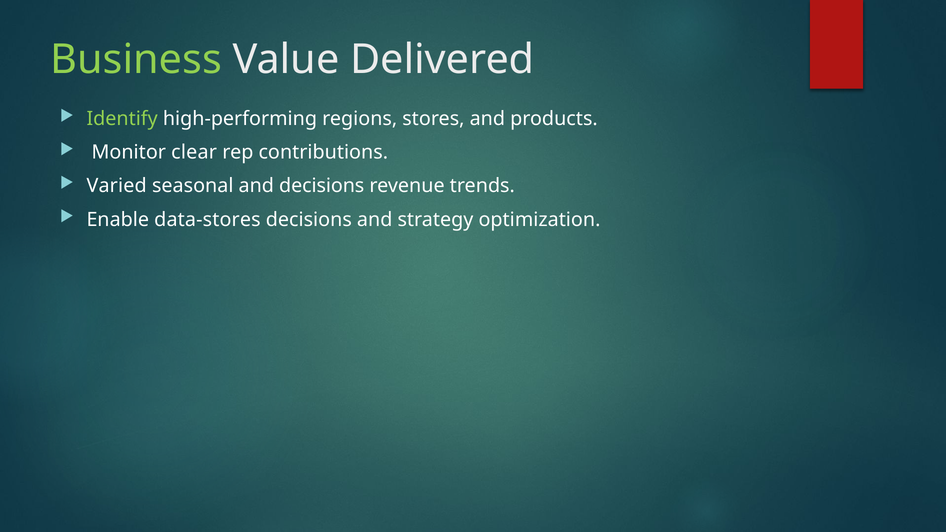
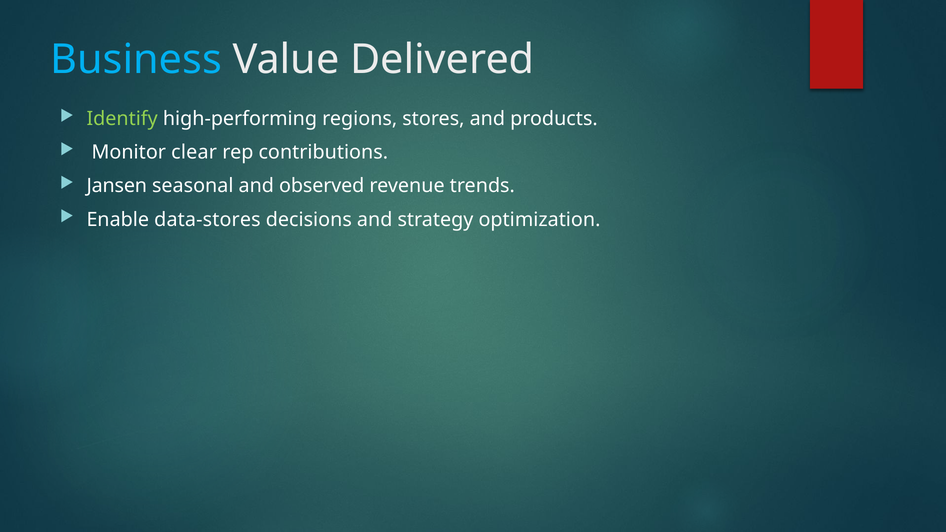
Business colour: light green -> light blue (136, 60)
Varied: Varied -> Jansen (117, 186)
and decisions: decisions -> observed (322, 186)
